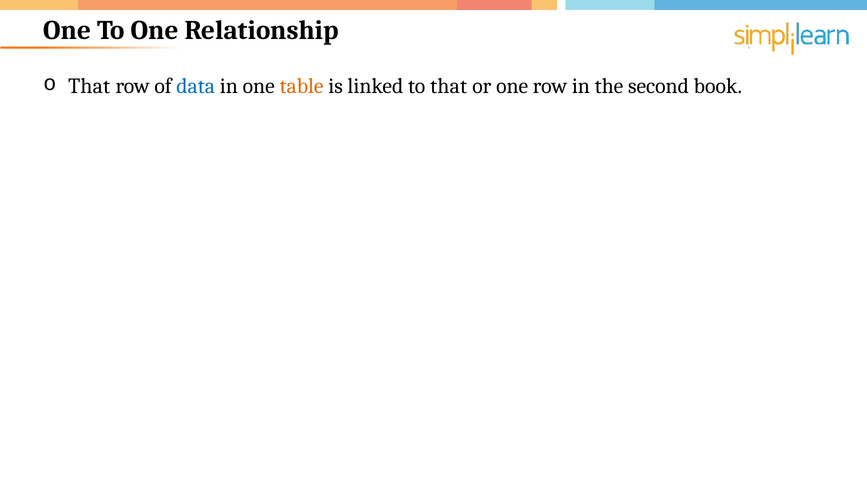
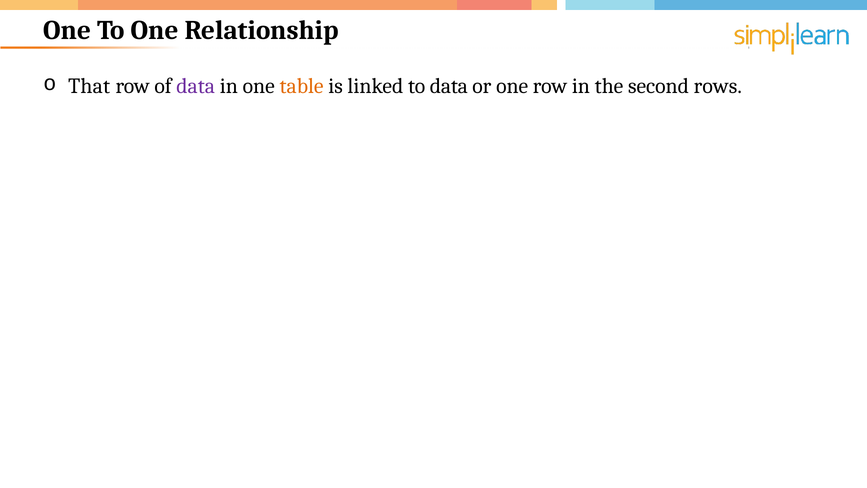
data colour: blue -> purple (196, 86)
to that: that -> data (449, 86)
book: book -> rows (718, 86)
